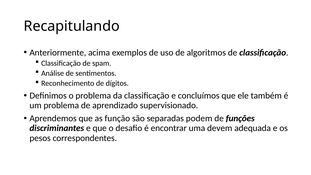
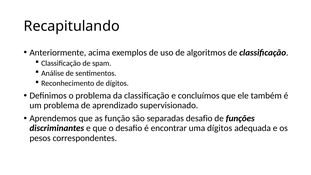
separadas podem: podem -> desafio (199, 118)
uma devem: devem -> dígitos (220, 128)
